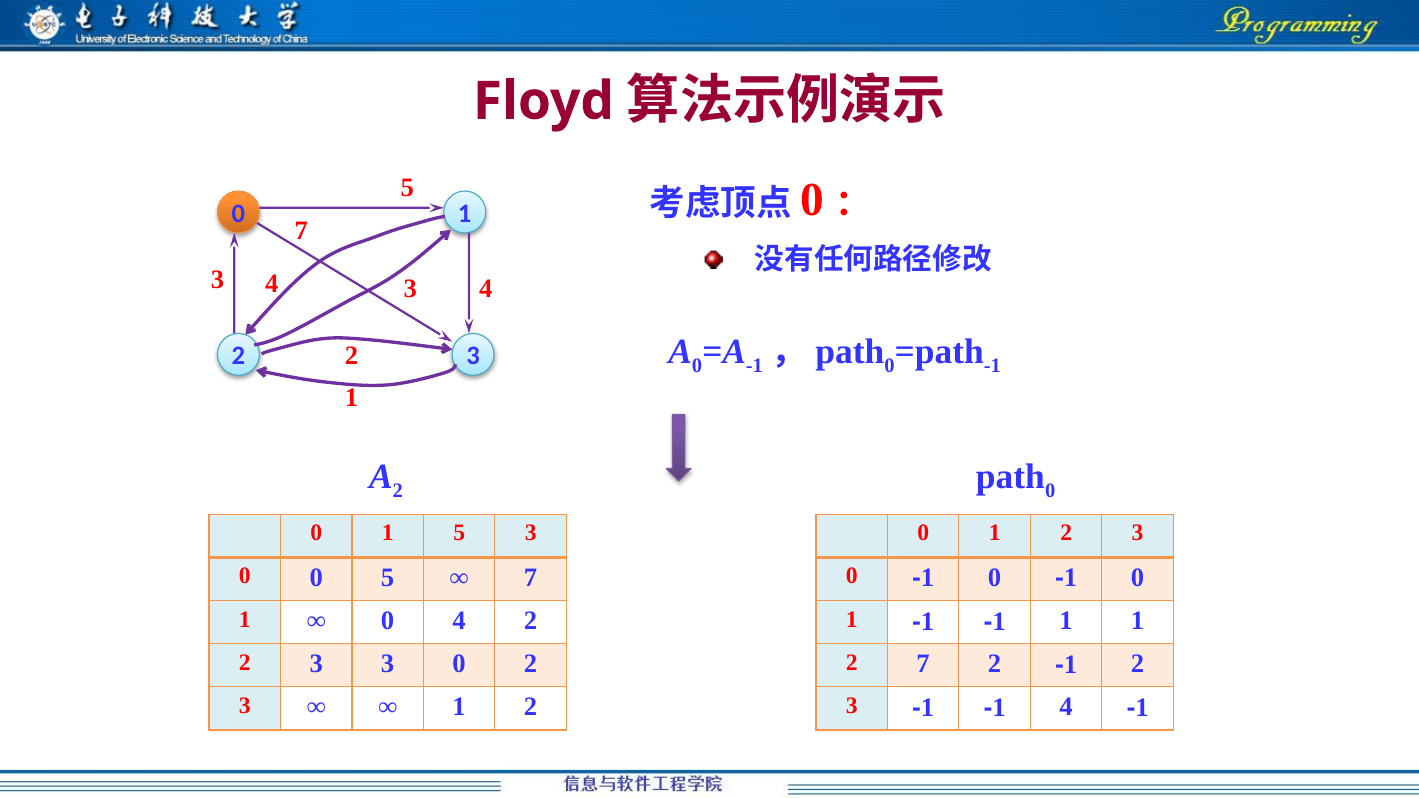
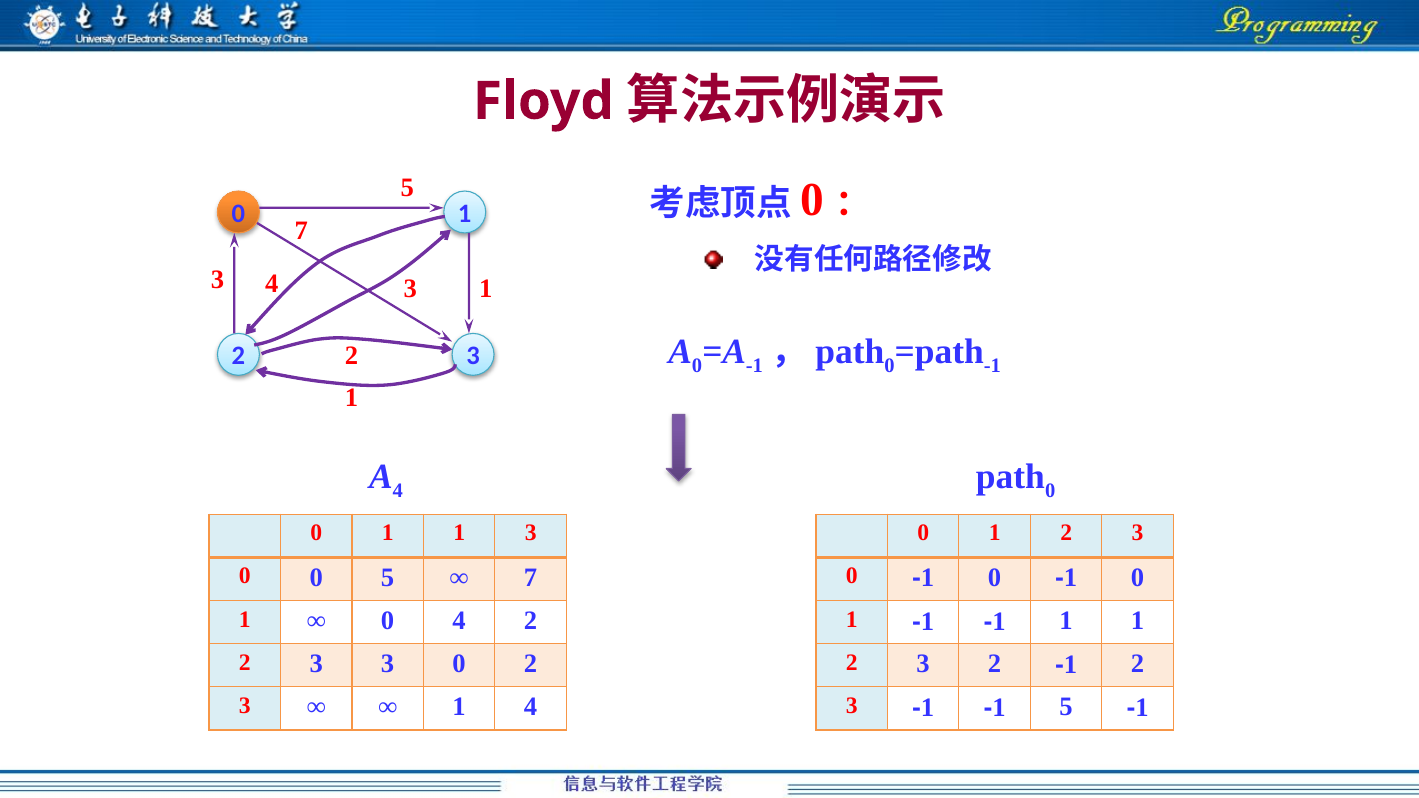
4: 4 -> 1 (486, 289)
2: 2 -> 4 (398, 491)
0 1 5: 5 -> 1 (459, 533)
7: 7 -> 3 (923, 664)
2: 2 -> 4 (531, 707)
-1 4: 4 -> 5 (1066, 707)
